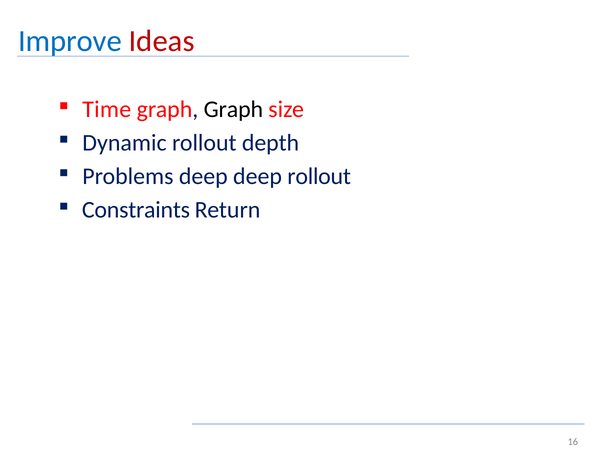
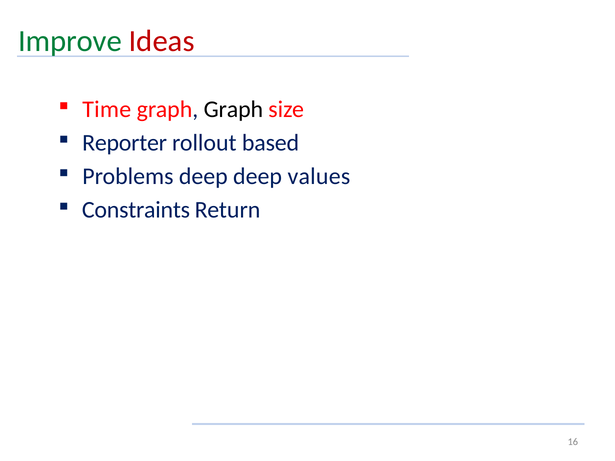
Improve colour: blue -> green (70, 41)
Dynamic: Dynamic -> Reporter (125, 143)
depth: depth -> based (271, 143)
deep rollout: rollout -> values (319, 176)
